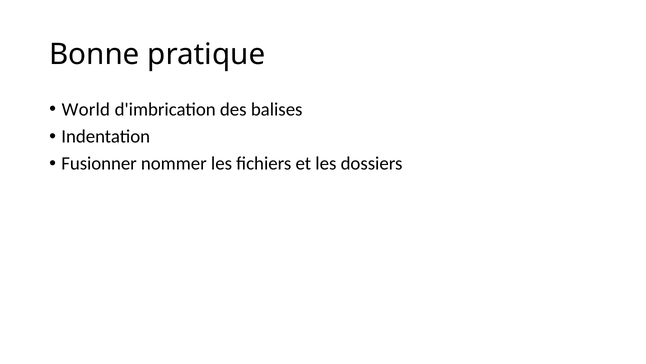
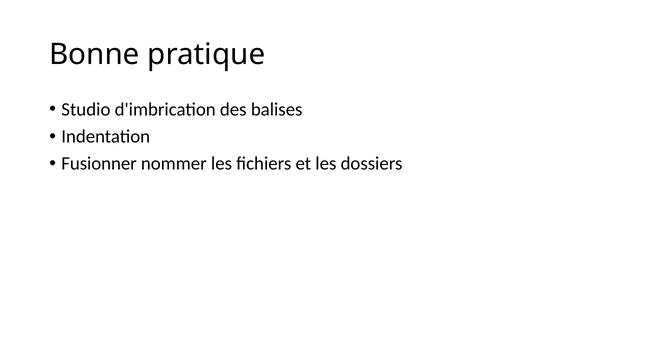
World: World -> Studio (86, 109)
